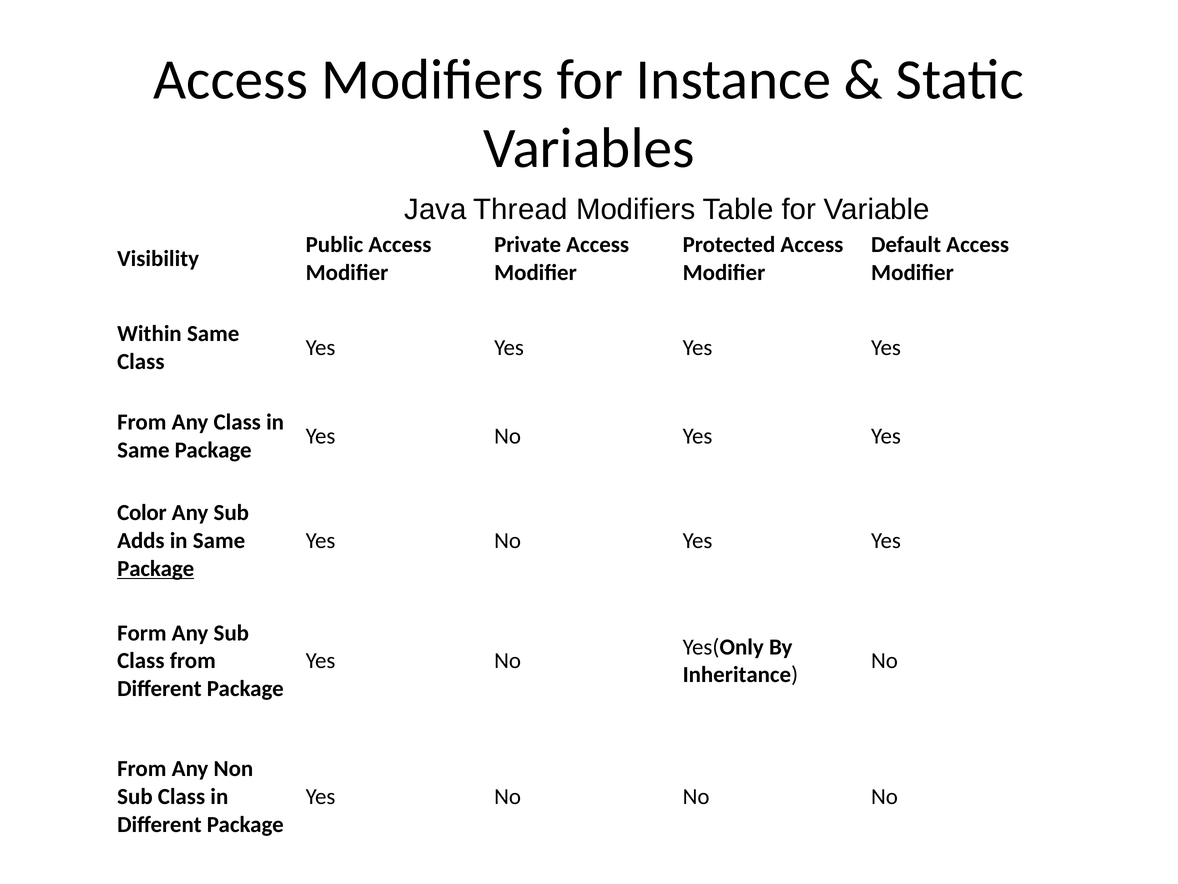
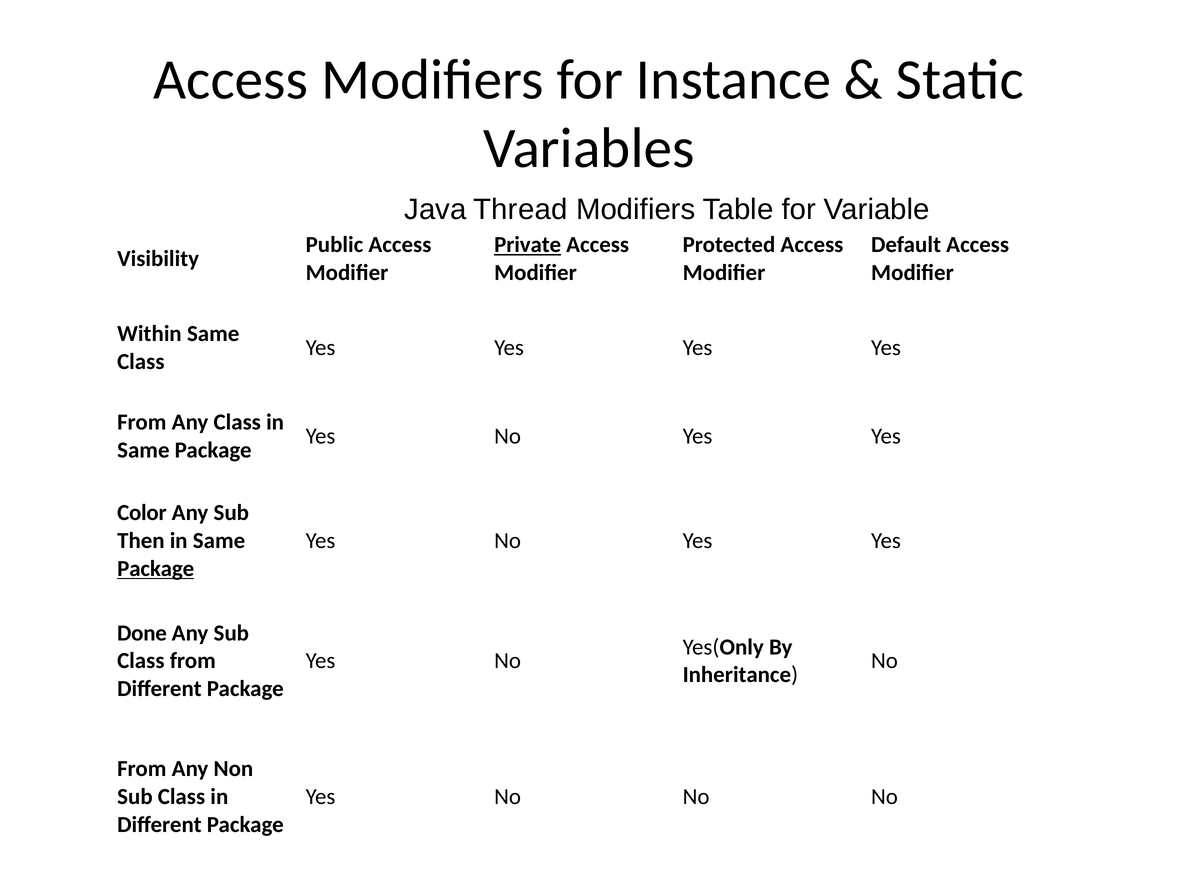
Private underline: none -> present (528, 245)
Adds: Adds -> Then (141, 540)
Form: Form -> Done (142, 633)
